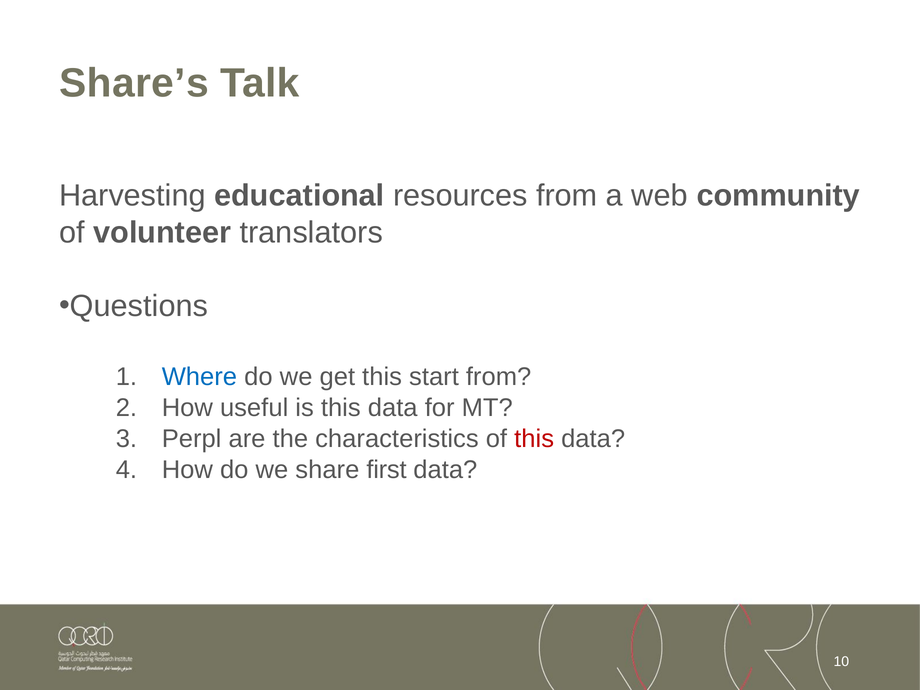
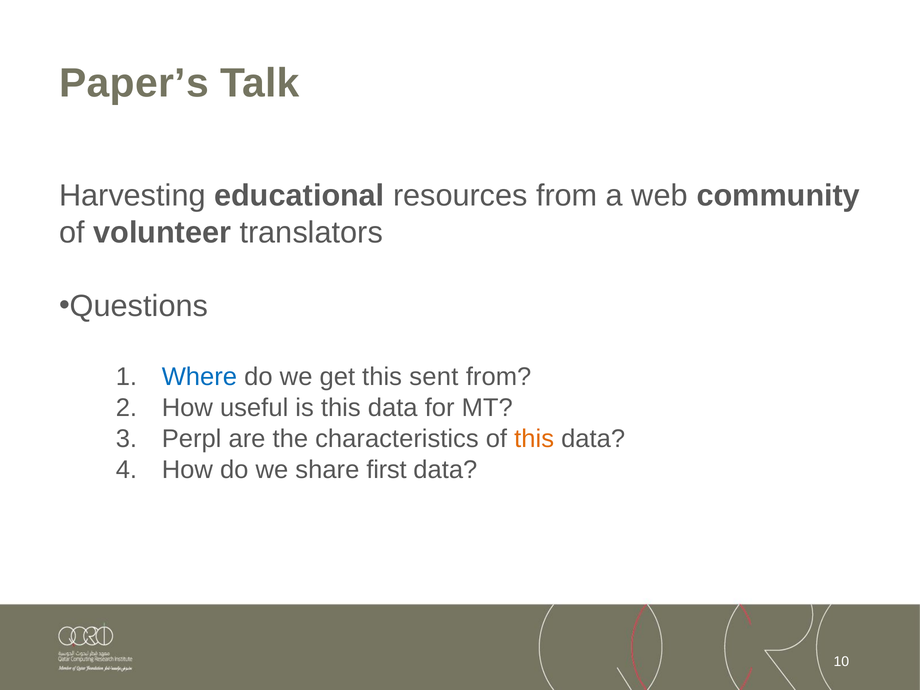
Share’s: Share’s -> Paper’s (134, 83)
start: start -> sent (434, 377)
this colour: red -> orange (534, 439)
